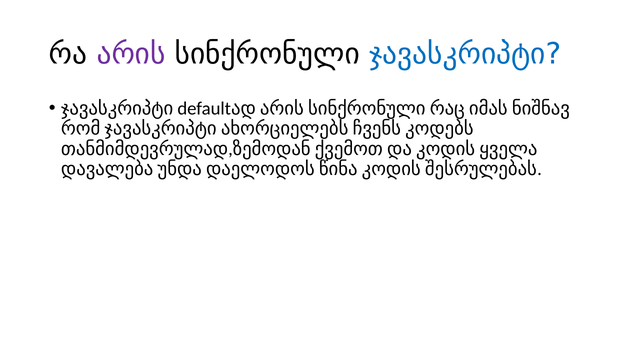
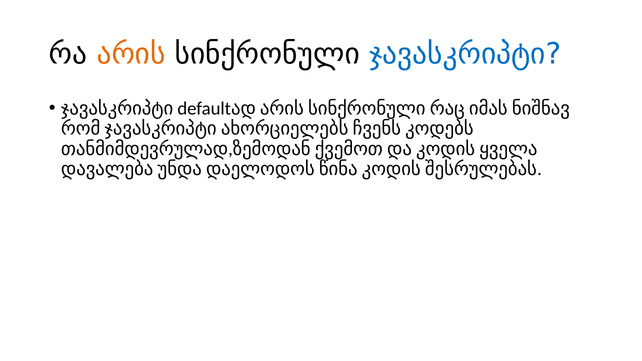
არის colour: purple -> orange (131, 54)
